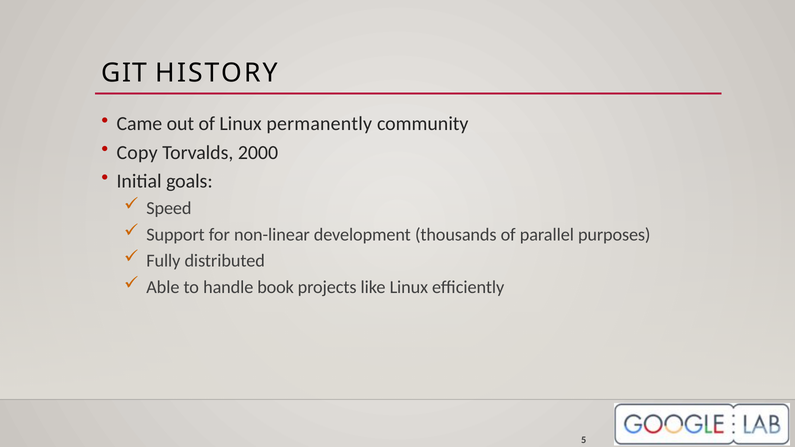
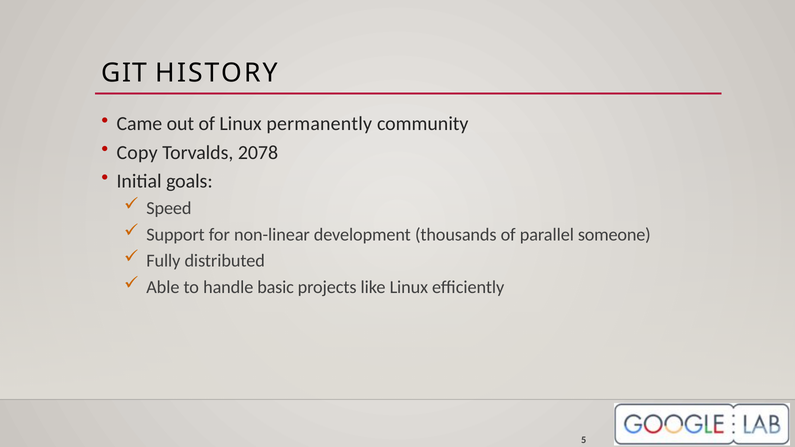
2000: 2000 -> 2078 (258, 153)
purposes: purposes -> someone (614, 235)
book: book -> basic (276, 287)
